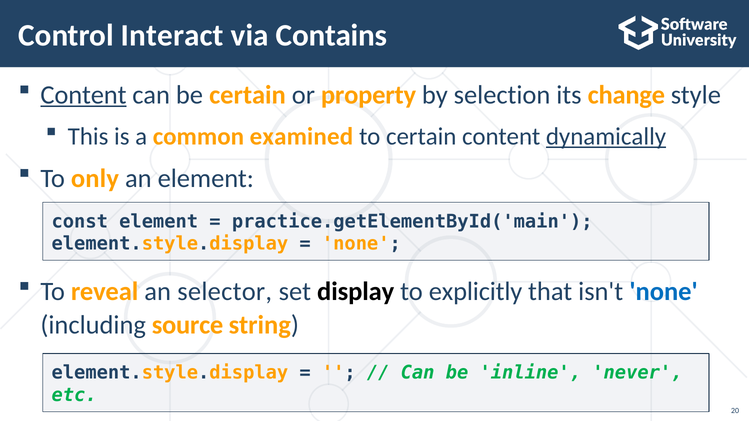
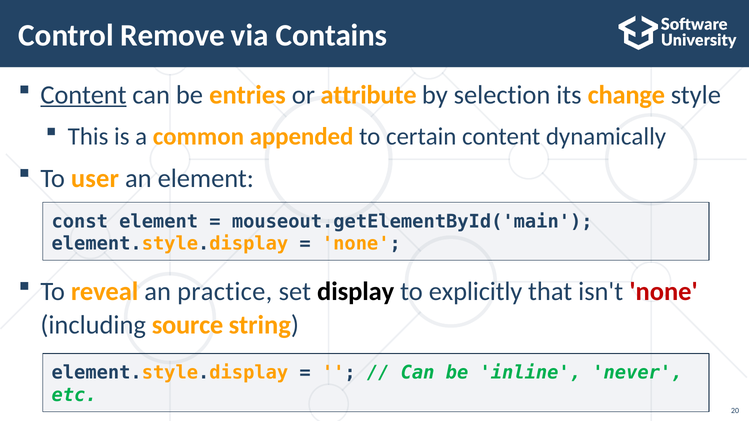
Interact: Interact -> Remove (173, 35)
be certain: certain -> entries (247, 95)
property: property -> attribute (369, 95)
examined: examined -> appended (302, 137)
dynamically underline: present -> none (606, 137)
only: only -> user (95, 179)
practice.getElementById('main: practice.getElementById('main -> mouseout.getElementById('main (412, 222)
selector: selector -> practice (225, 292)
none colour: blue -> red (664, 292)
